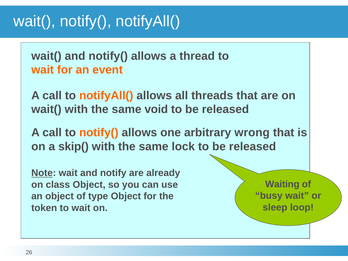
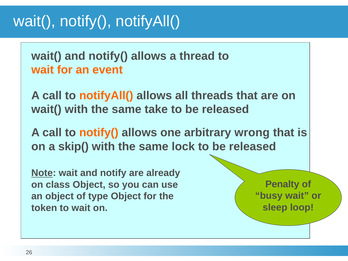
void: void -> take (156, 109)
Waiting: Waiting -> Penalty (282, 184)
